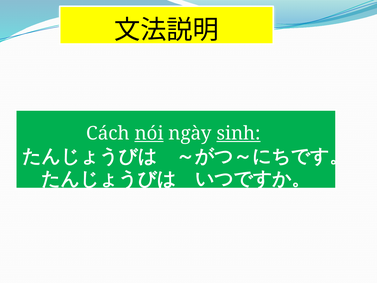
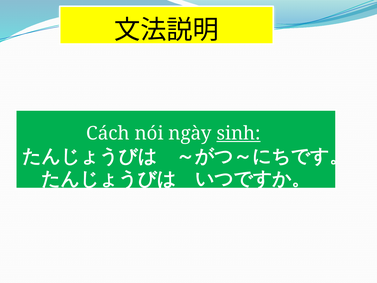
nói underline: present -> none (149, 133)
